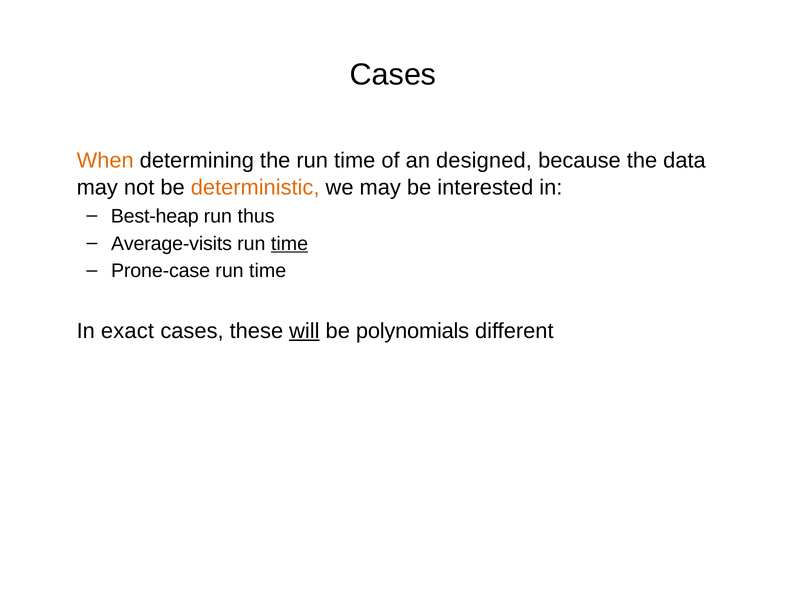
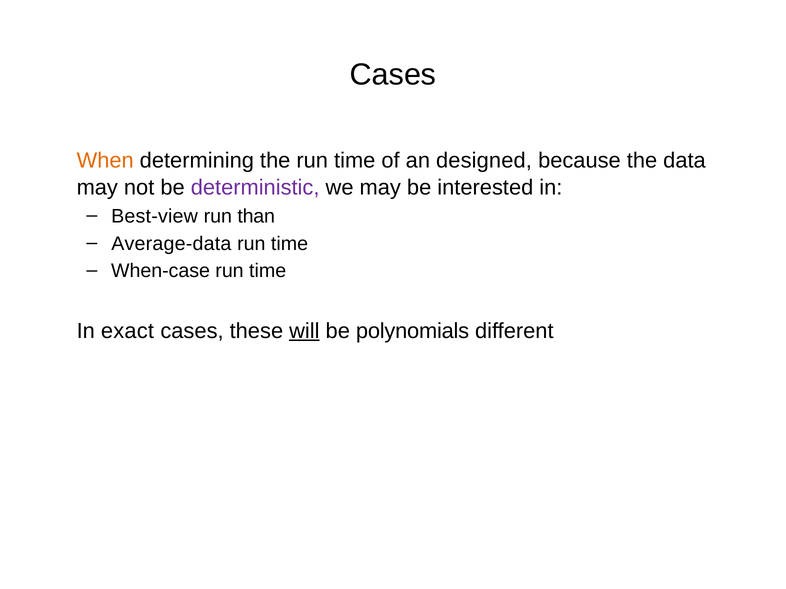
deterministic colour: orange -> purple (255, 188)
Best-heap: Best-heap -> Best-view (155, 216)
thus: thus -> than (256, 216)
Average-visits: Average-visits -> Average-data (171, 244)
time underline: present -> none (290, 244)
Prone-case: Prone-case -> When-case (160, 271)
